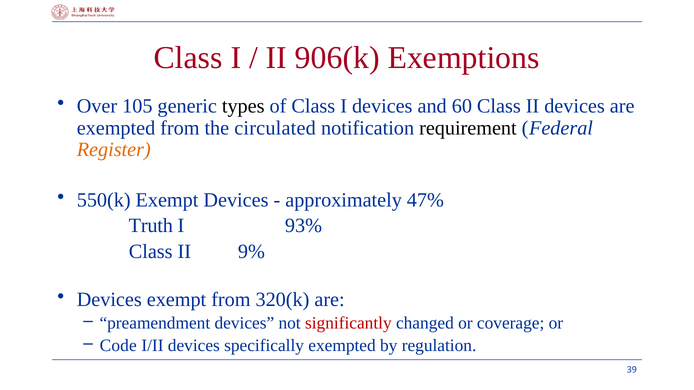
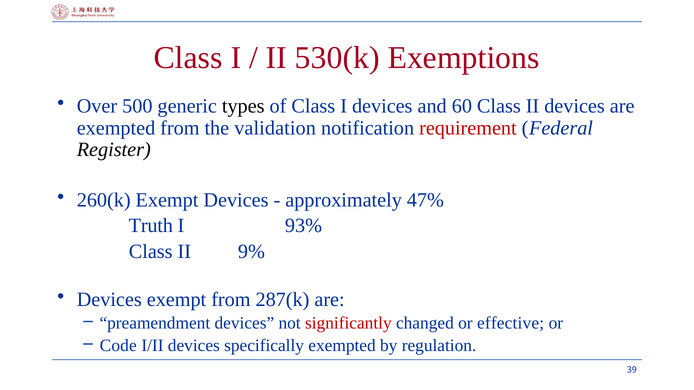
906(k: 906(k -> 530(k (337, 58)
105: 105 -> 500 (137, 106)
circulated: circulated -> validation (275, 128)
requirement colour: black -> red (468, 128)
Register colour: orange -> black (114, 150)
550(k: 550(k -> 260(k (104, 200)
320(k: 320(k -> 287(k (282, 300)
coverage: coverage -> effective (511, 323)
